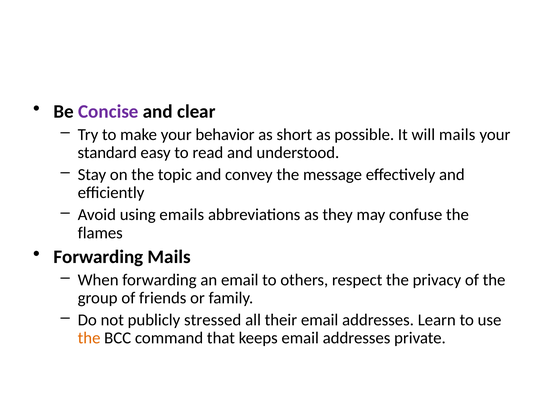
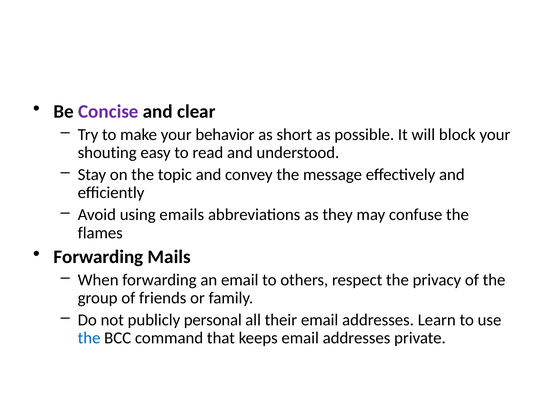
will mails: mails -> block (457, 135)
standard: standard -> shouting (107, 153)
stressed: stressed -> personal (213, 320)
the colour: orange -> blue (89, 338)
